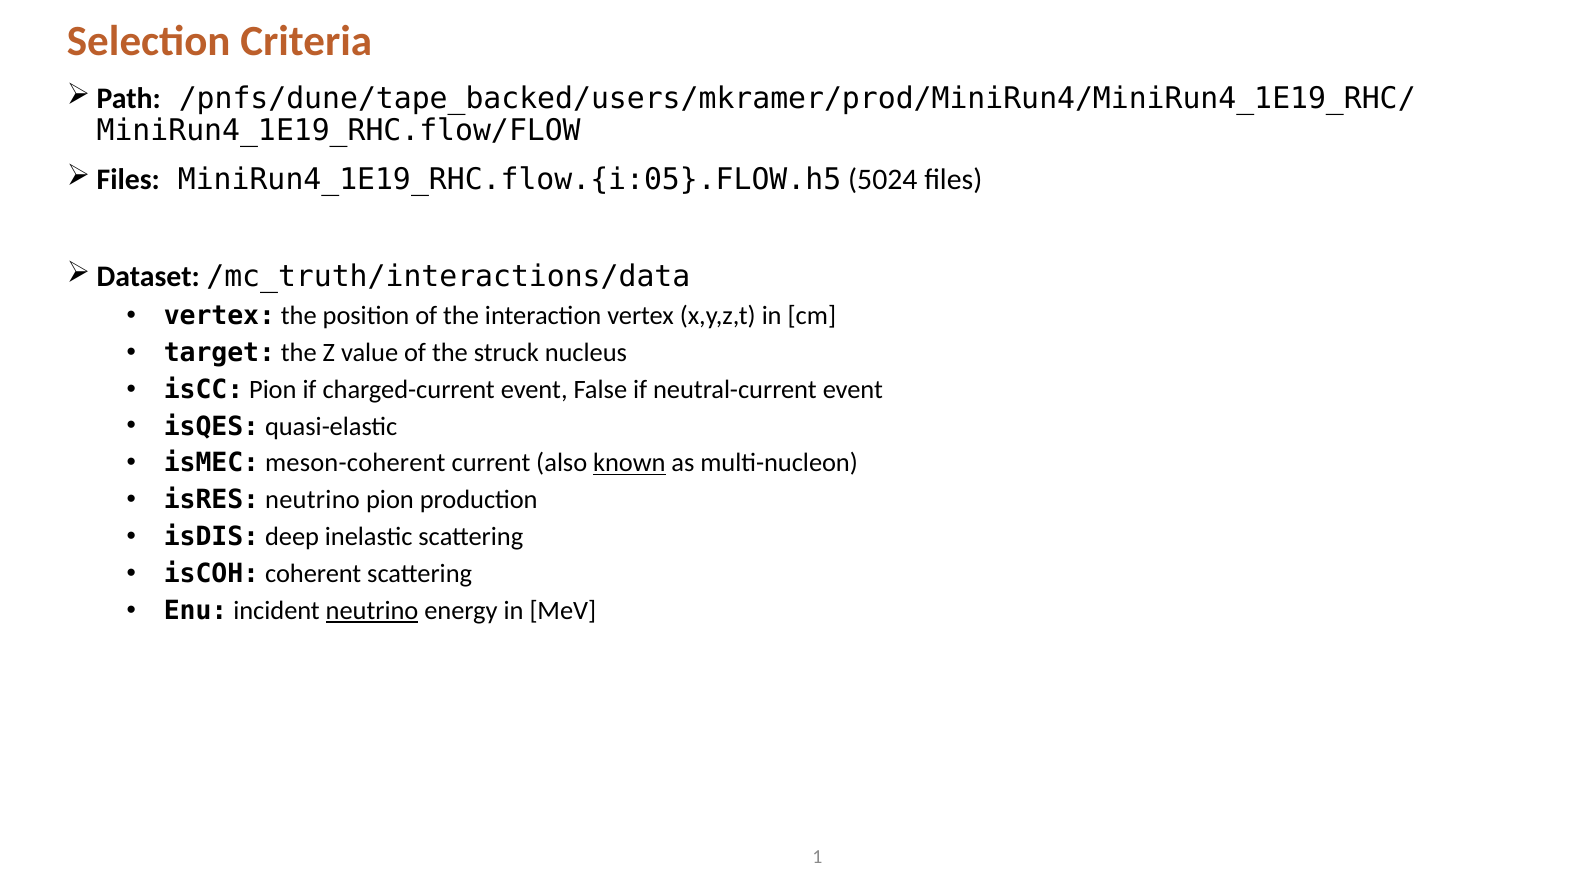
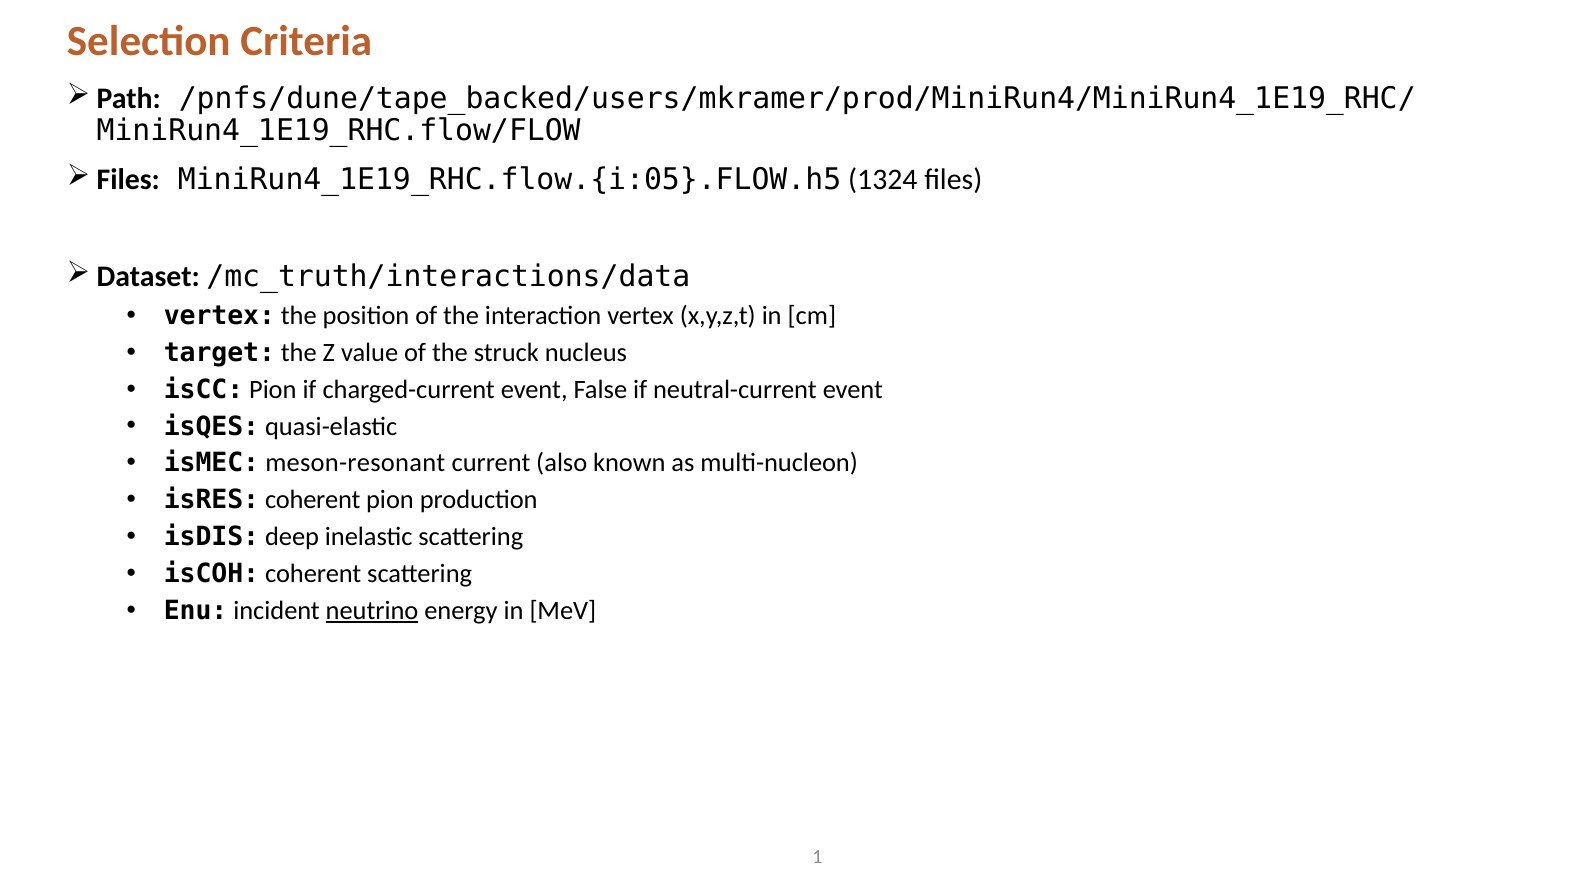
5024: 5024 -> 1324 (883, 180)
meson-coherent: meson-coherent -> meson-resonant (355, 463)
known underline: present -> none (629, 463)
isRES neutrino: neutrino -> coherent (313, 500)
